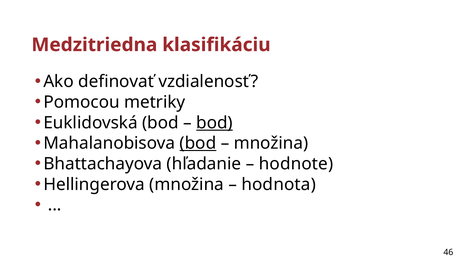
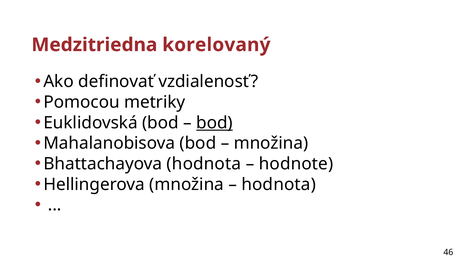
klasifikáciu: klasifikáciu -> korelovaný (216, 45)
bod underline: present -> none (198, 143)
Bhattachayova hľadanie: hľadanie -> hodnota (204, 164)
